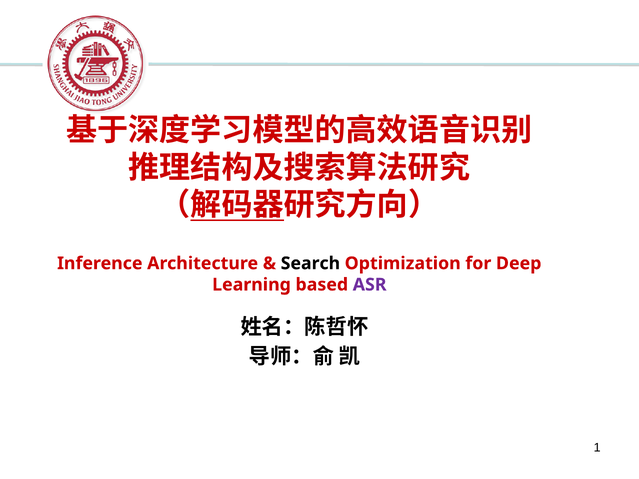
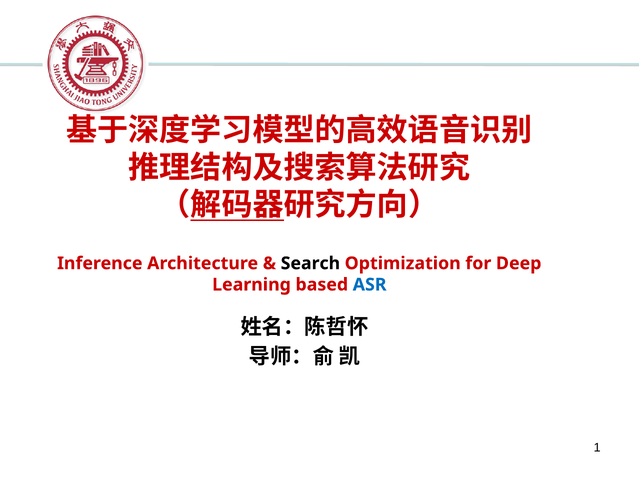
ASR colour: purple -> blue (370, 285)
